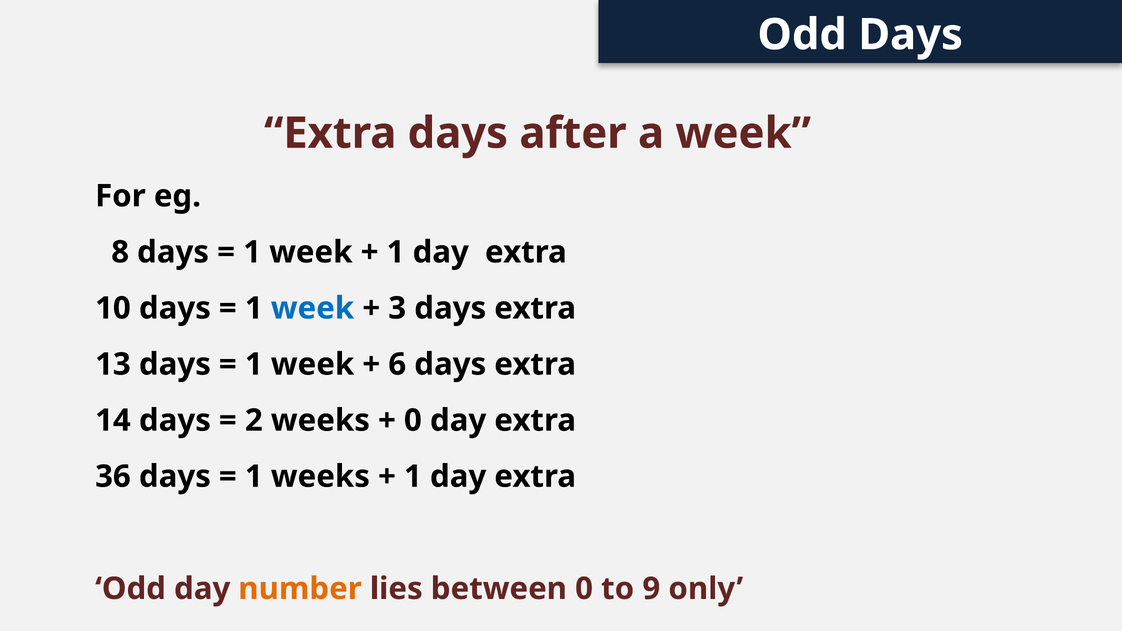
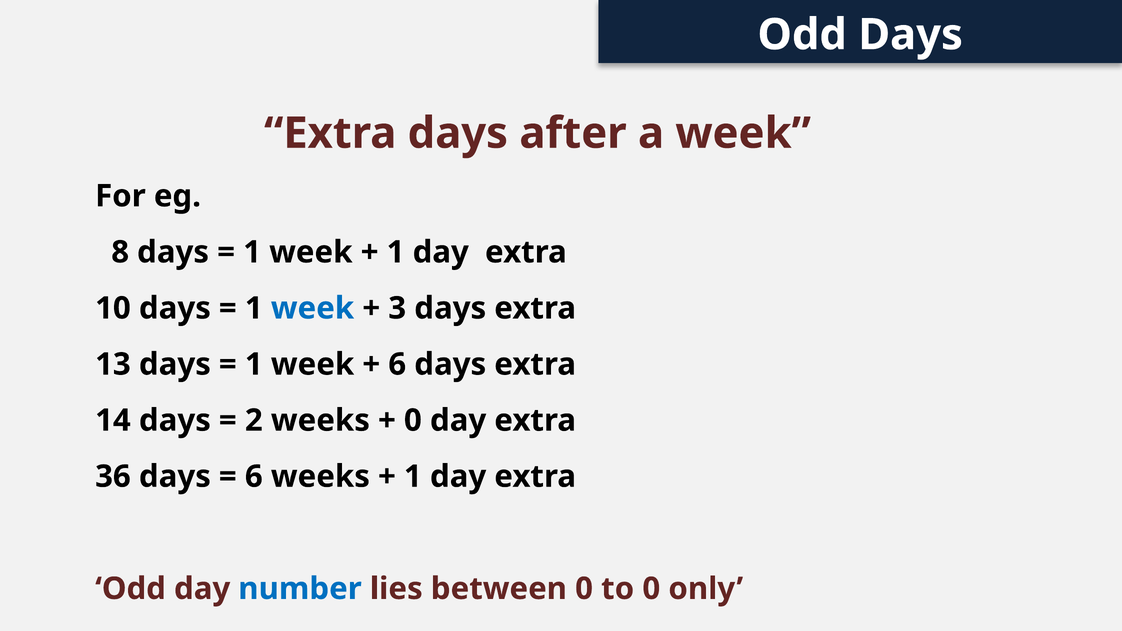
1: 1 -> 6 (254, 477)
number colour: orange -> blue (300, 589)
to 9: 9 -> 0 (651, 589)
